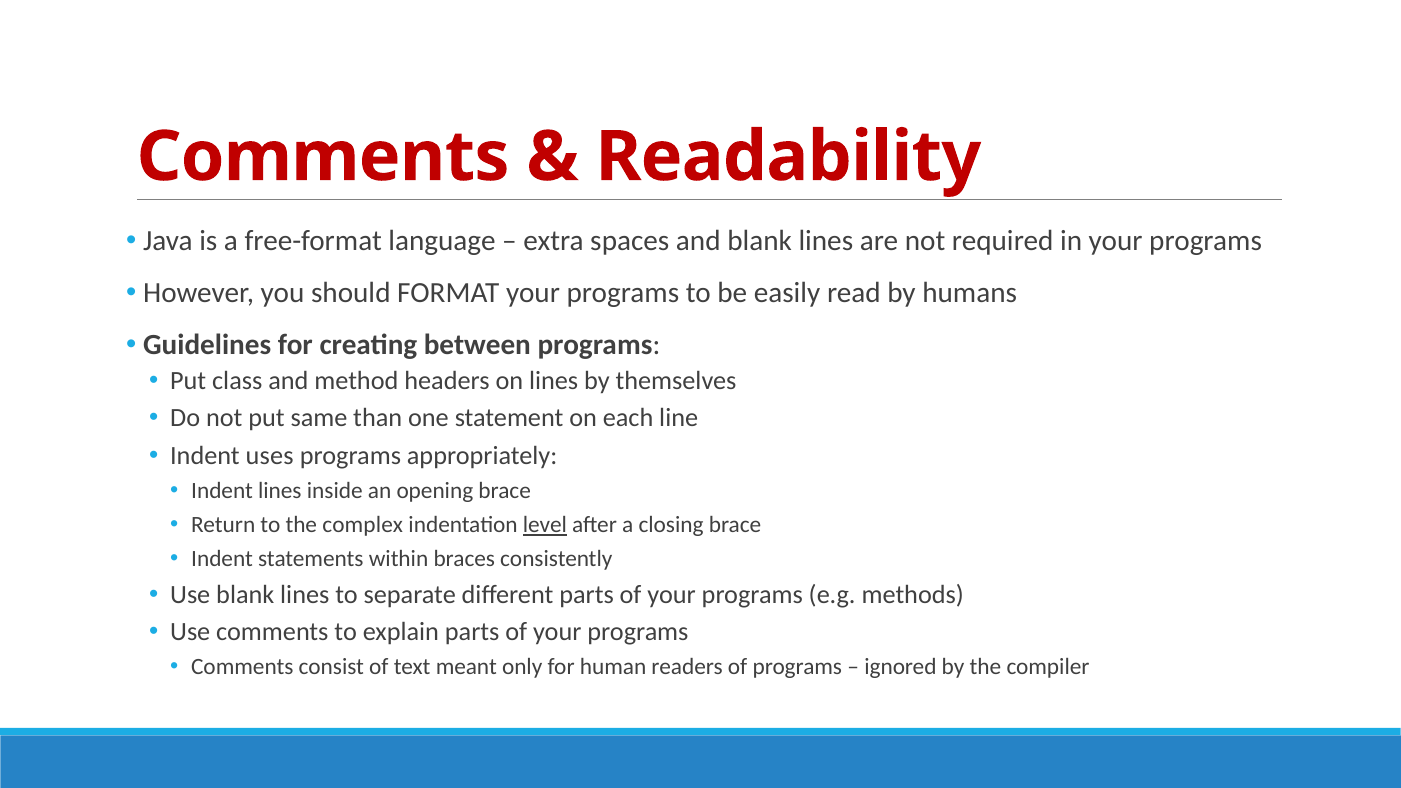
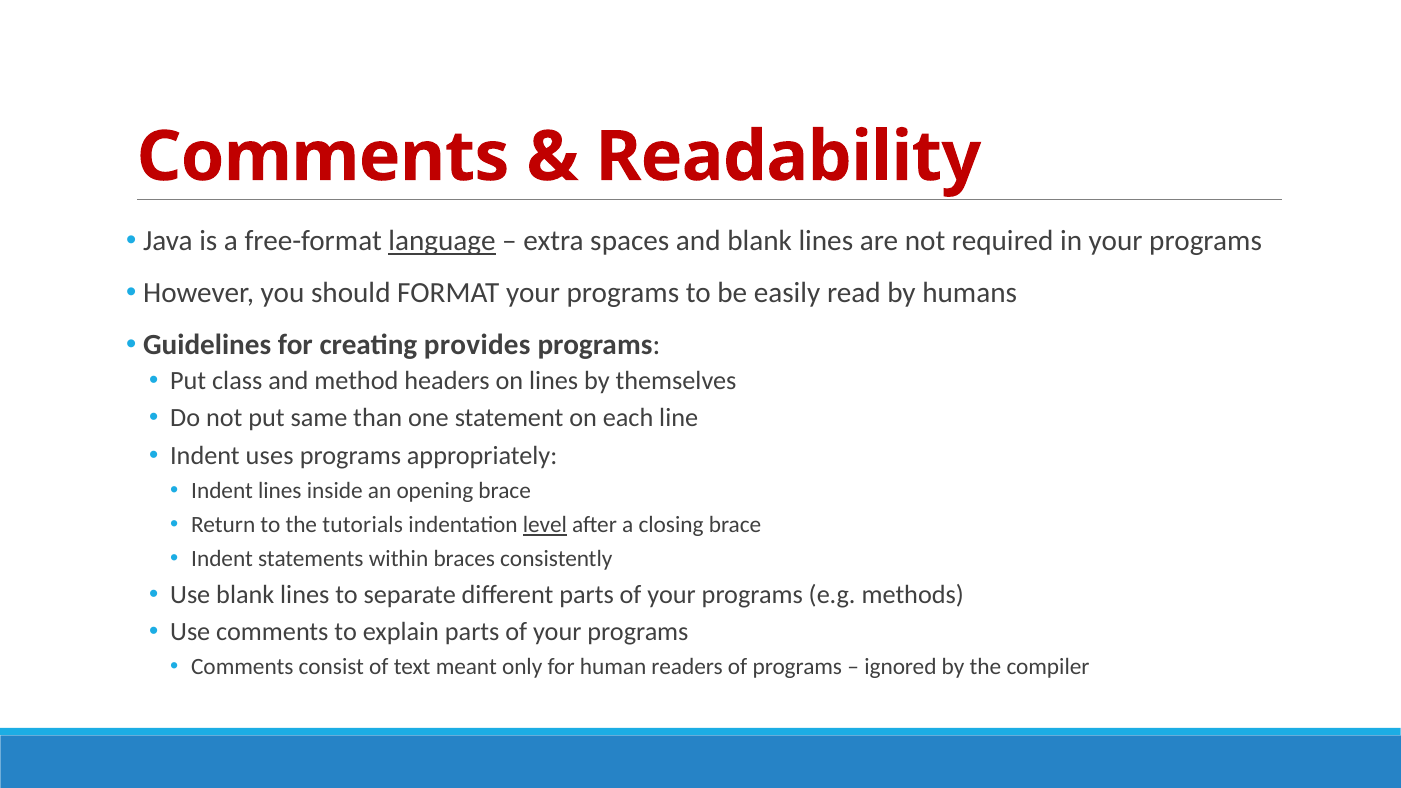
language underline: none -> present (442, 241)
between: between -> provides (477, 345)
complex: complex -> tutorials (363, 525)
